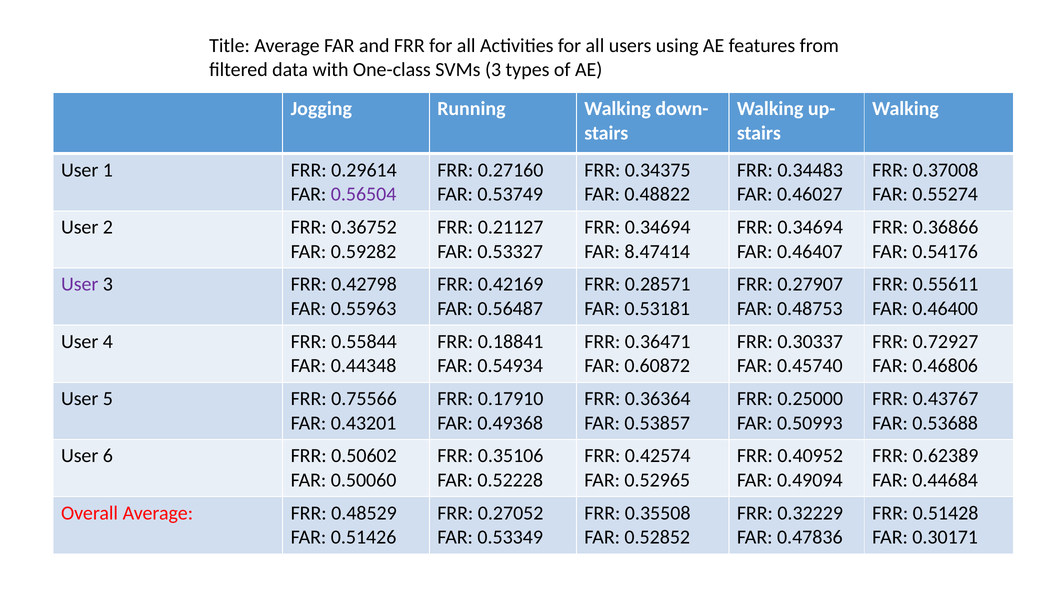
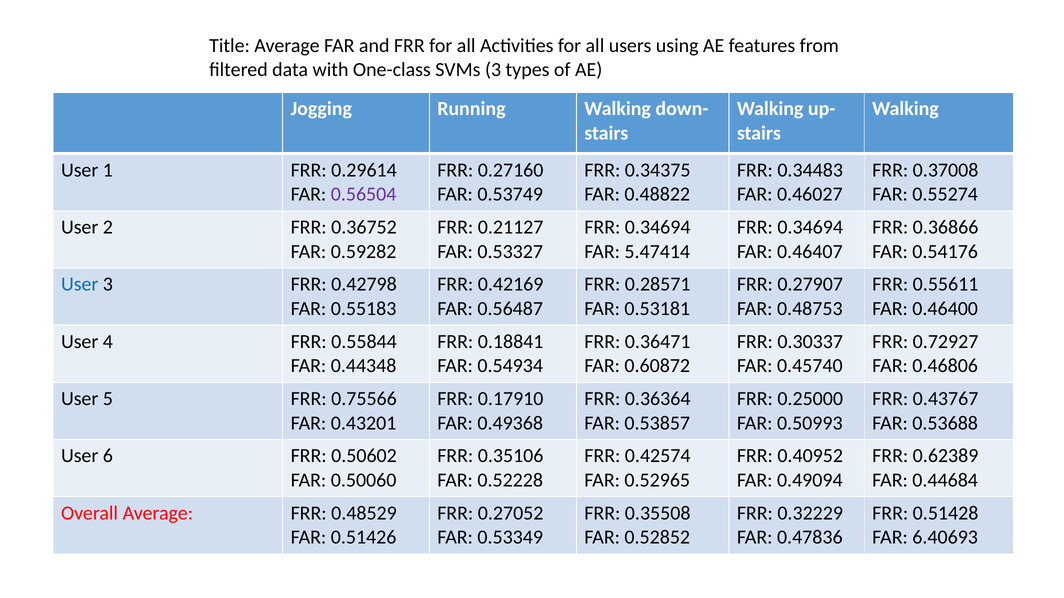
8.47414: 8.47414 -> 5.47414 (657, 252)
User colour: purple -> blue (80, 285)
0.55963: 0.55963 -> 0.55183 (364, 309)
0.30171: 0.30171 -> 6.40693 (945, 538)
